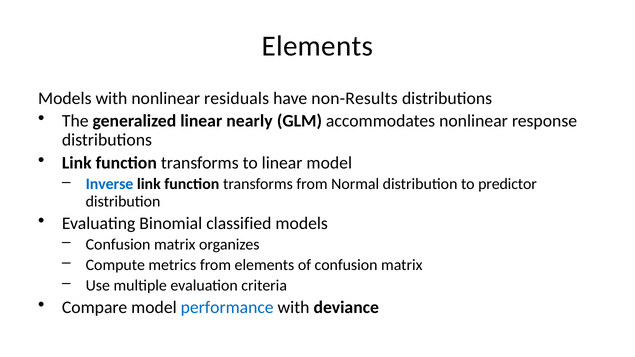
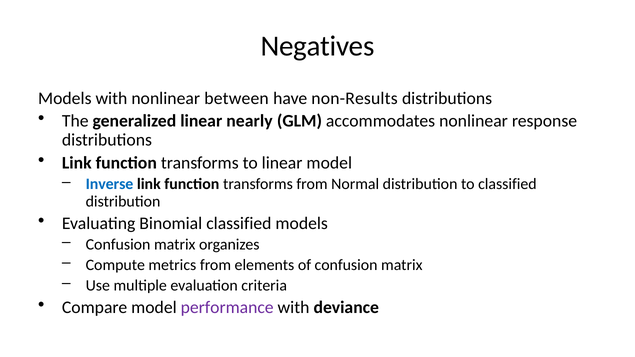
Elements: Elements -> Negatives (318, 46)
residuals: residuals -> between (237, 98)
to predictor: predictor -> classified (507, 184)
performance colour: blue -> purple (227, 308)
